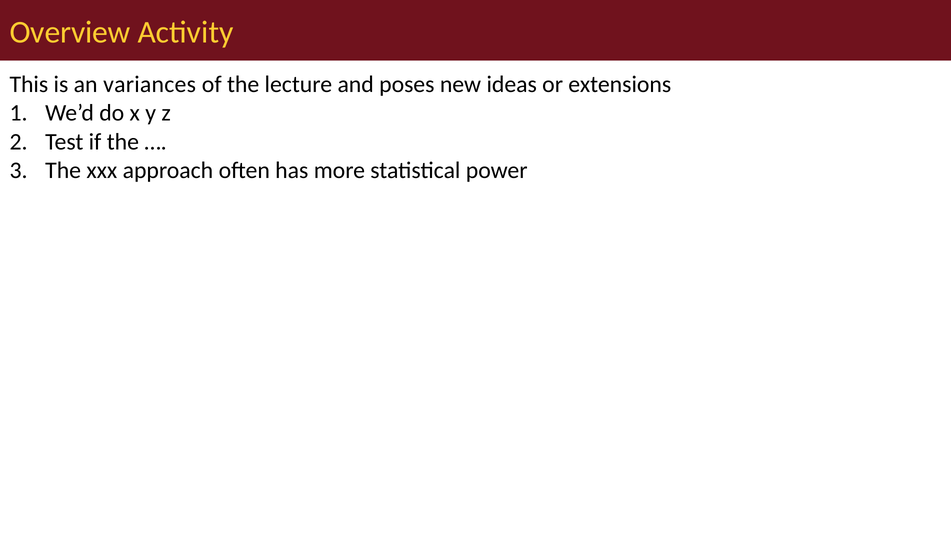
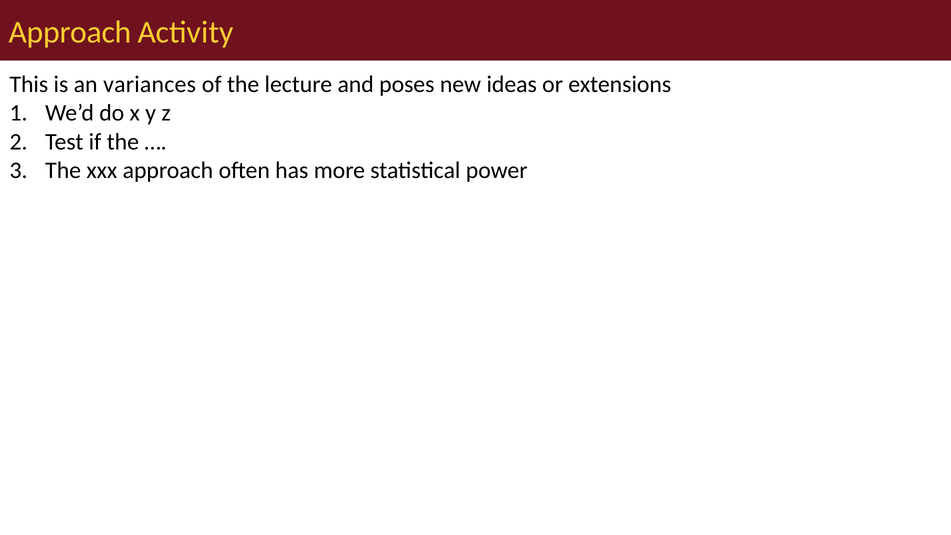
Overview: Overview -> Approach (70, 33)
